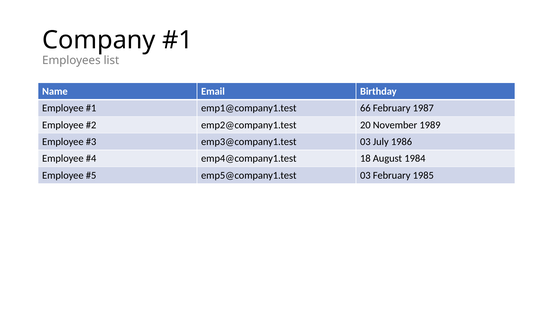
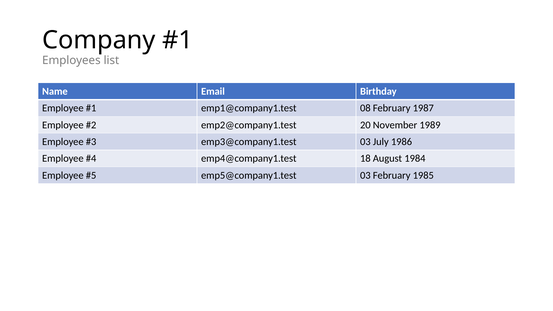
66: 66 -> 08 (365, 108)
